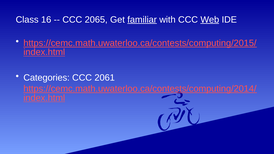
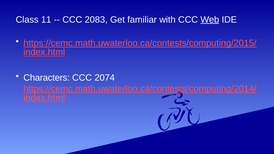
16: 16 -> 11 (46, 20)
2065: 2065 -> 2083 (96, 20)
familiar underline: present -> none (142, 20)
Categories: Categories -> Characters (47, 78)
2061: 2061 -> 2074 (105, 78)
